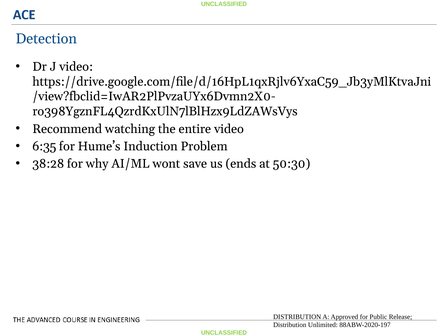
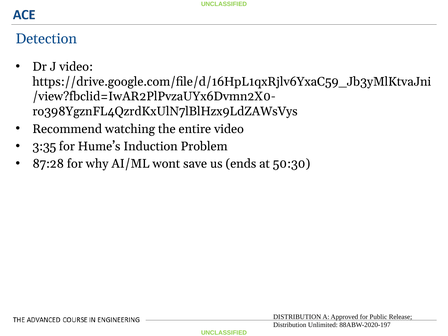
6:35: 6:35 -> 3:35 (44, 146)
38:28: 38:28 -> 87:28 (48, 164)
